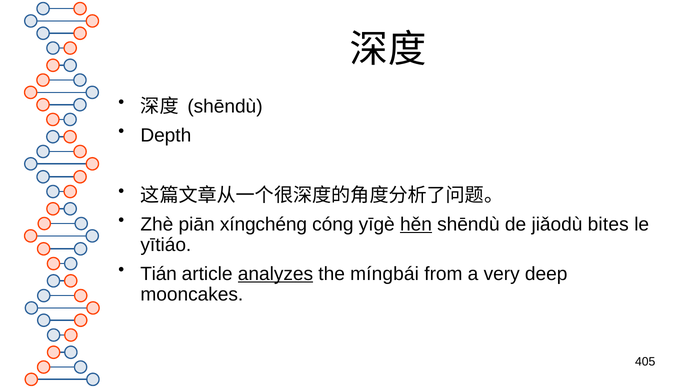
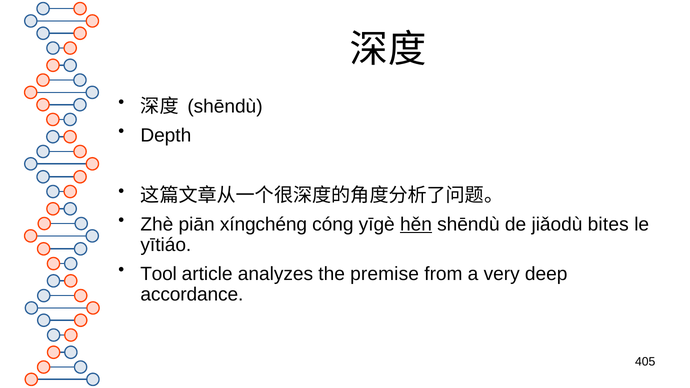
Tián: Tián -> Tool (159, 274)
analyzes underline: present -> none (275, 274)
míngbái: míngbái -> premise (385, 274)
mooncakes: mooncakes -> accordance (192, 295)
